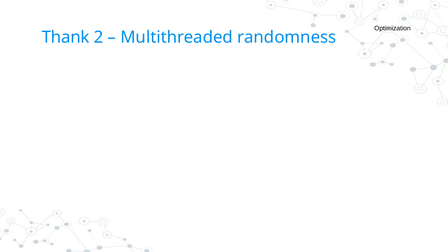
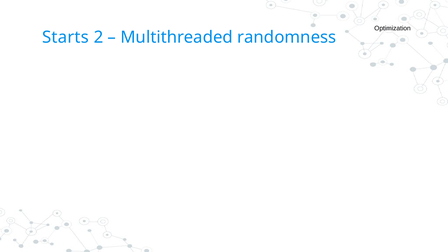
Thank: Thank -> Starts (66, 37)
